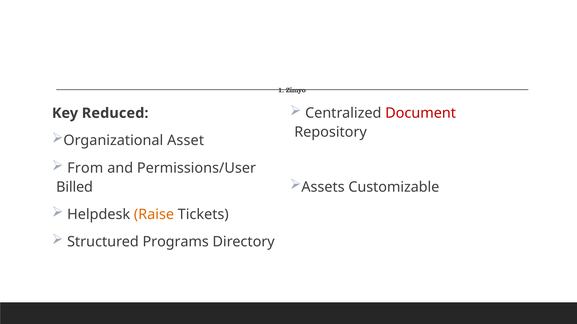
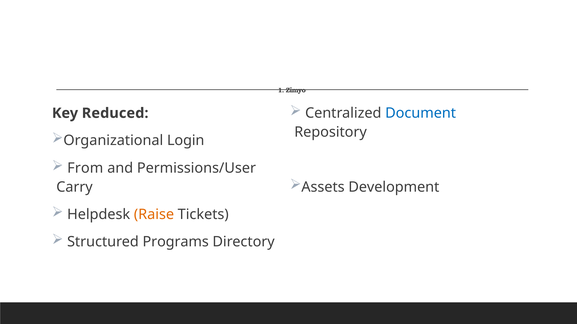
Document colour: red -> blue (421, 113)
Asset: Asset -> Login (186, 141)
Customizable: Customizable -> Development (394, 187)
Billed: Billed -> Carry (74, 187)
